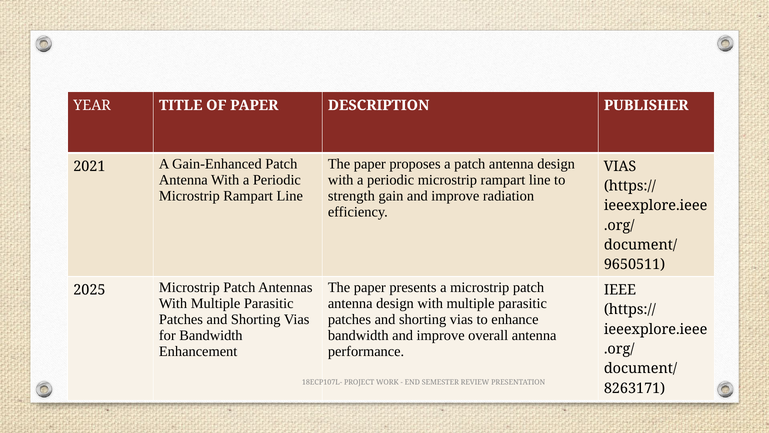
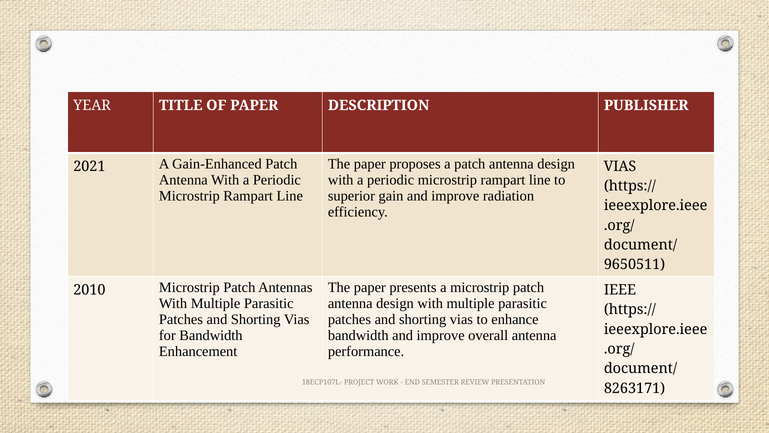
strength: strength -> superior (351, 196)
2025: 2025 -> 2010 (89, 290)
